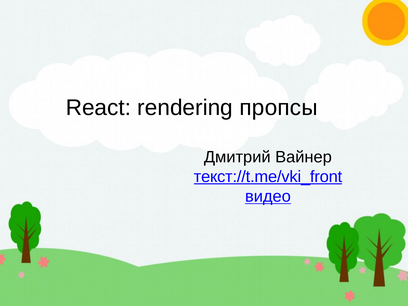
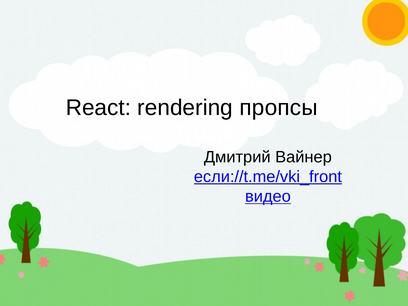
текст://t.me/vki_front: текст://t.me/vki_front -> если://t.me/vki_front (268, 177)
